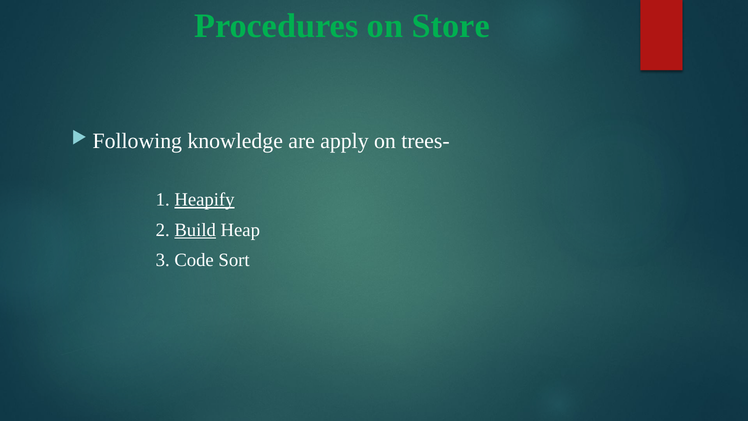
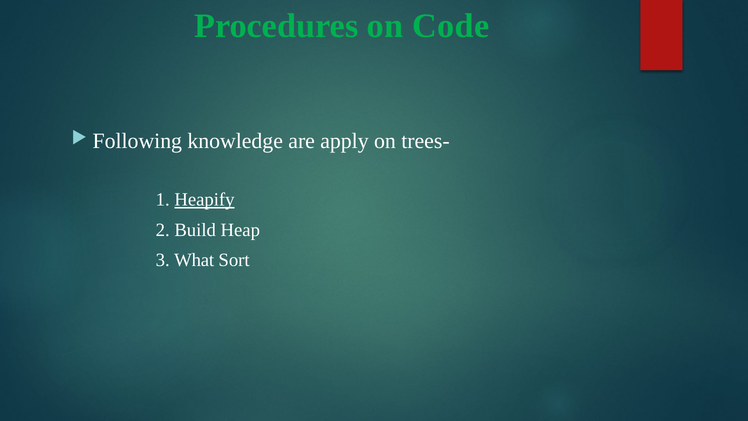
Store: Store -> Code (451, 26)
Build underline: present -> none (195, 230)
Code: Code -> What (194, 260)
